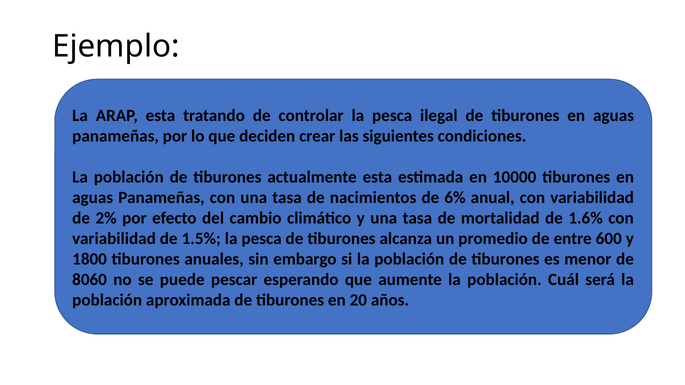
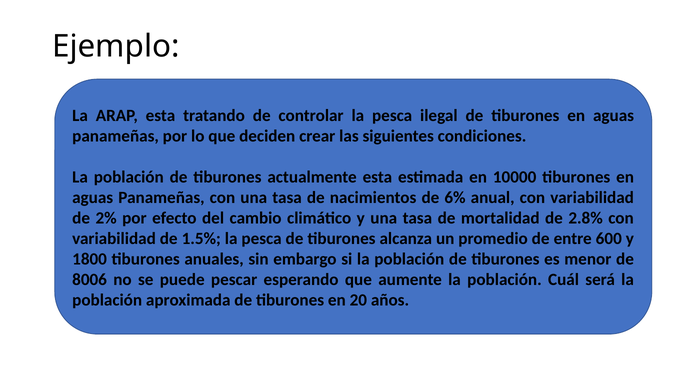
1.6%: 1.6% -> 2.8% (586, 218)
8060: 8060 -> 8006 (90, 280)
